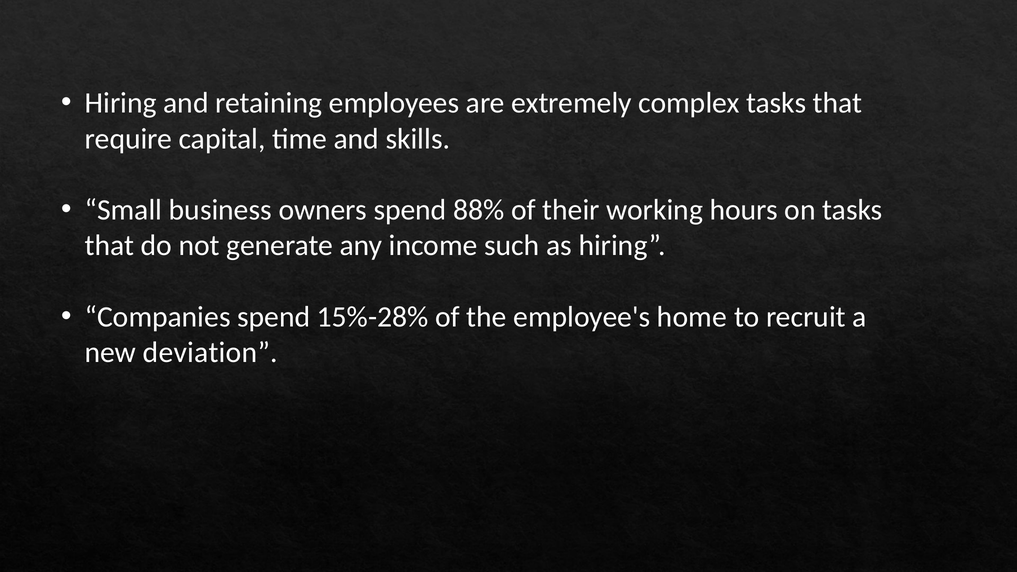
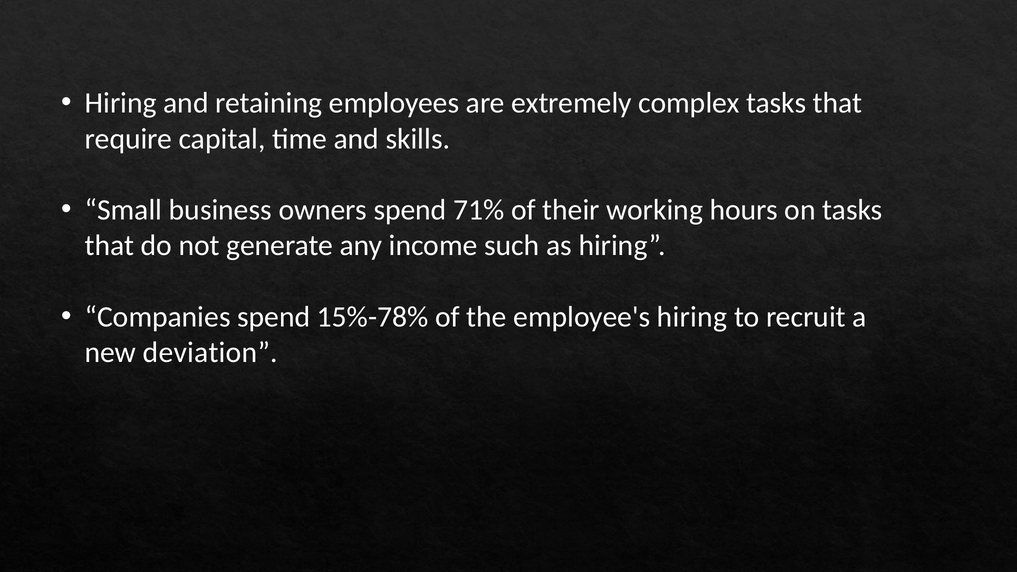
88%: 88% -> 71% (479, 210)
15%-28%: 15%-28% -> 15%-78% (373, 317)
employee's home: home -> hiring (692, 317)
